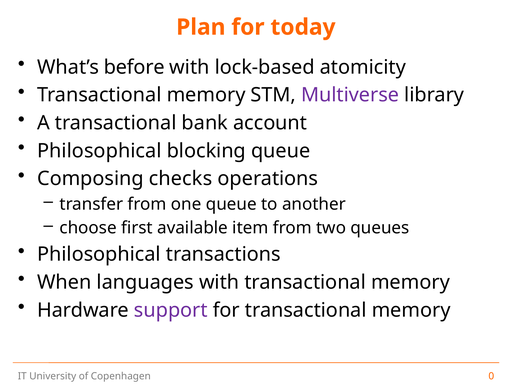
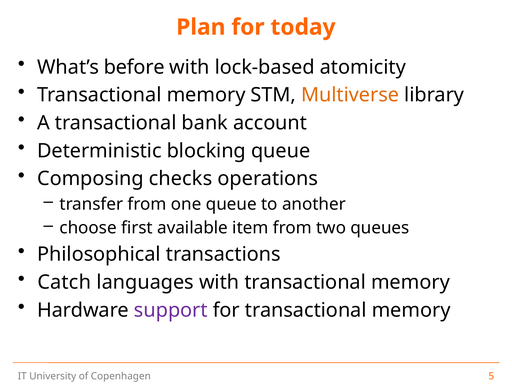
Multiverse colour: purple -> orange (350, 95)
Philosophical: Philosophical -> Deterministic (99, 151)
When: When -> Catch (64, 282)
0: 0 -> 5 (491, 376)
